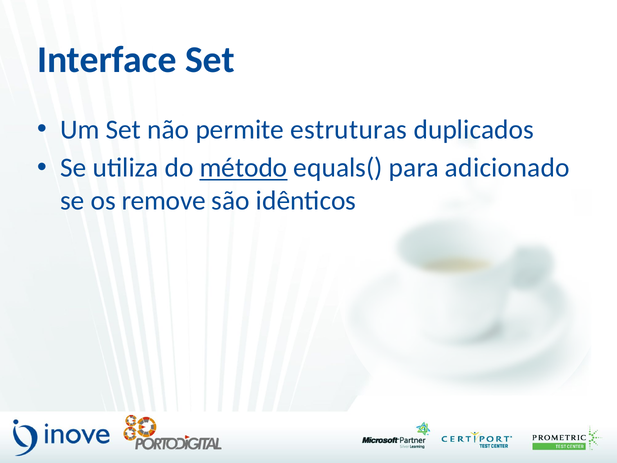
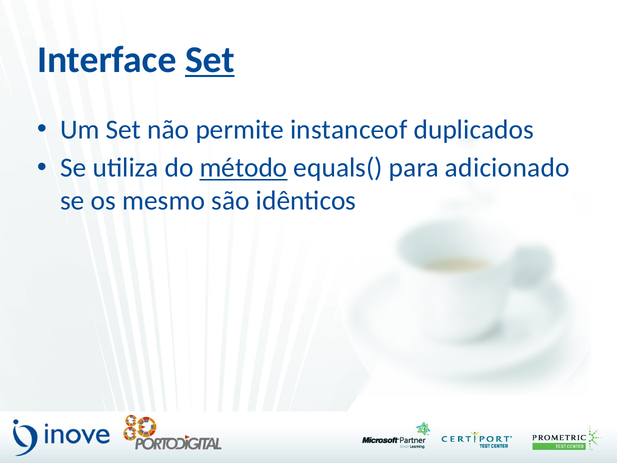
Set underline: none -> present (210, 60)
estruturas: estruturas -> instanceof (349, 129)
remove: remove -> mesmo (164, 201)
